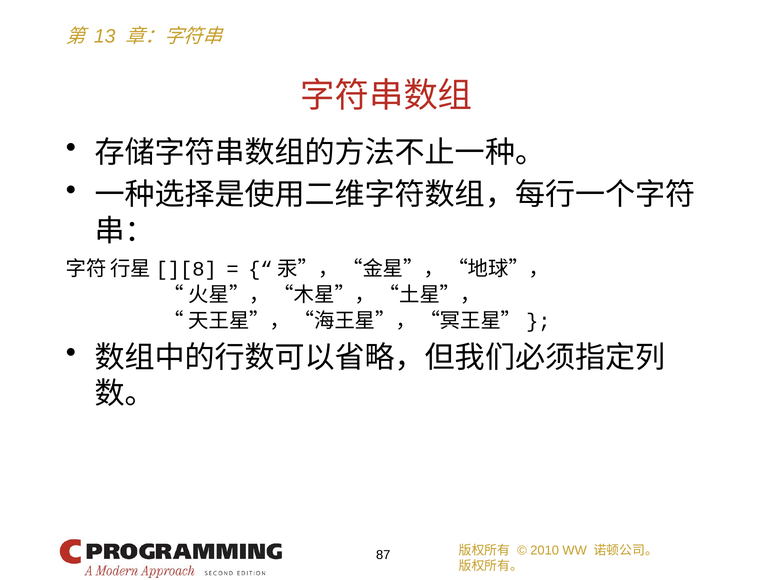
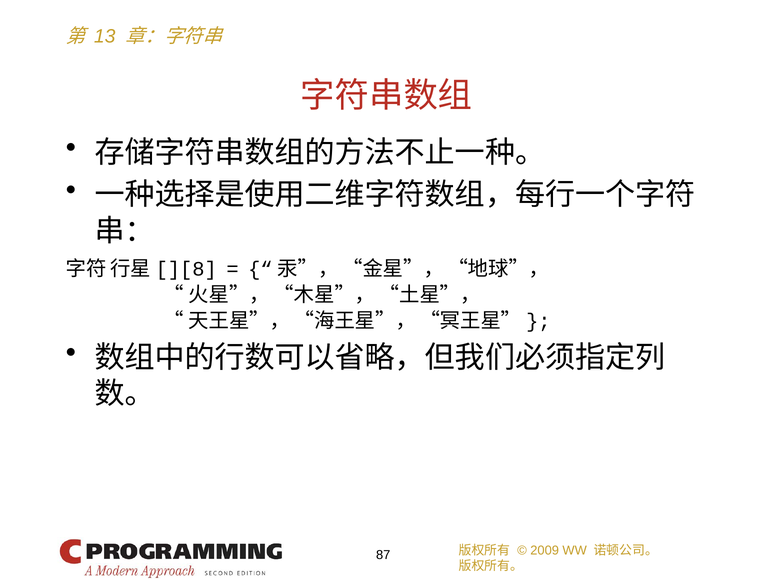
2010: 2010 -> 2009 (545, 550)
